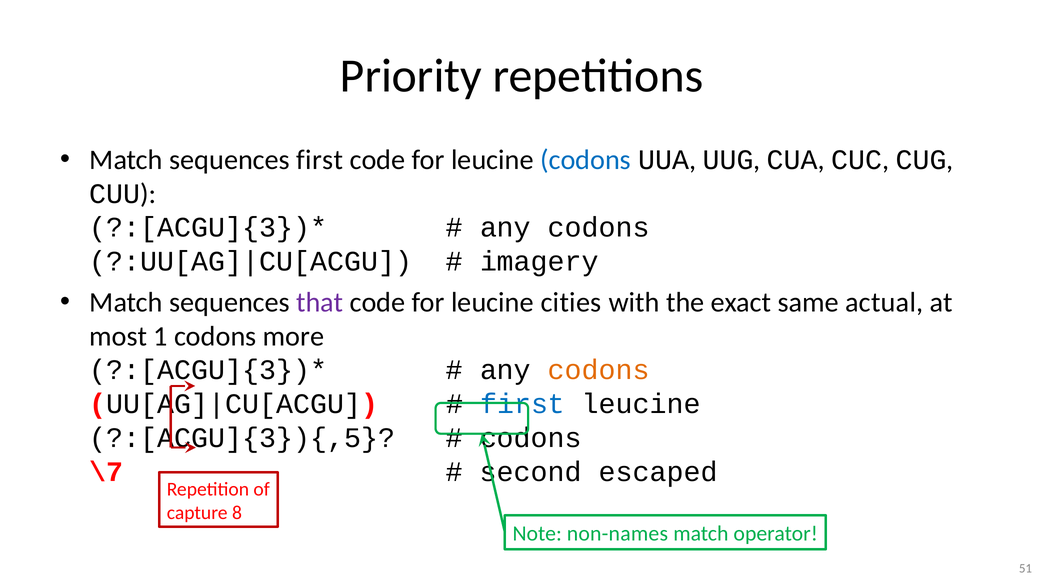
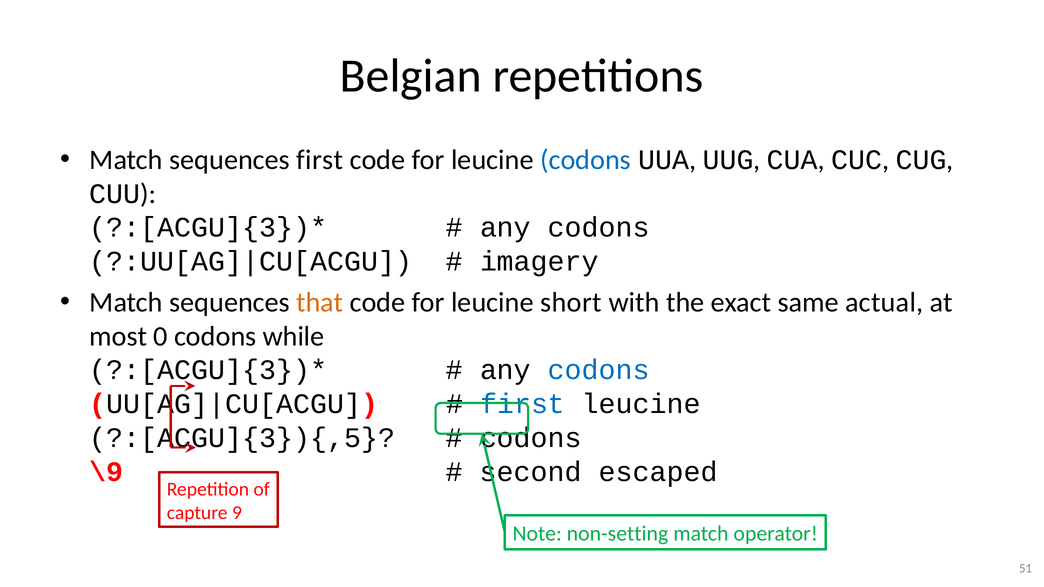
Priority: Priority -> Belgian (411, 76)
that colour: purple -> orange (320, 302)
cities: cities -> short (571, 302)
1: 1 -> 0 (161, 336)
more: more -> while (294, 336)
codons colour: orange -> blue (599, 370)
\7: \7 -> \9 (106, 472)
8: 8 -> 9 (237, 513)
non-names: non-names -> non-setting (618, 534)
